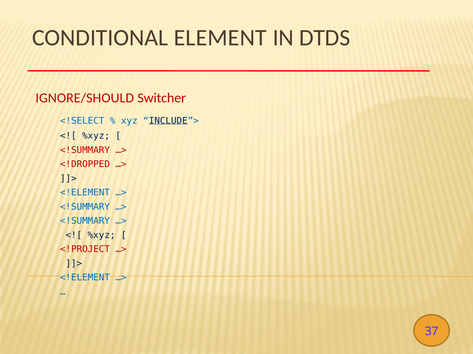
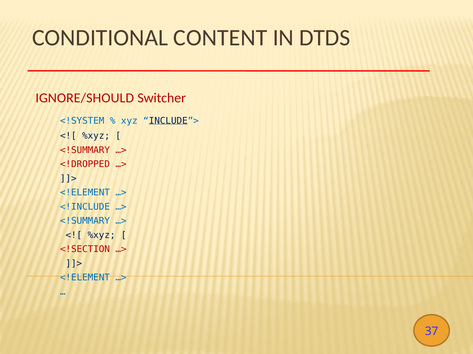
ELEMENT: ELEMENT -> CONTENT (220, 38)
<!SELECT: <!SELECT -> <!SYSTEM (82, 121)
<!SUMMARY: <!SUMMARY -> <!INCLUDE (85, 207)
<!PROJECT: <!PROJECT -> <!SECTION (85, 250)
